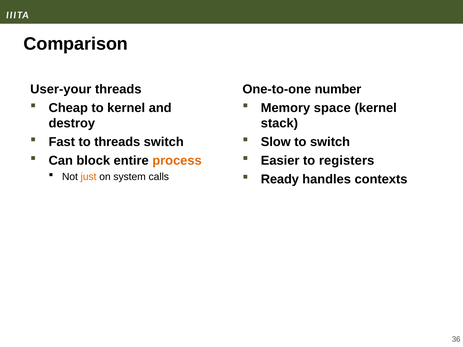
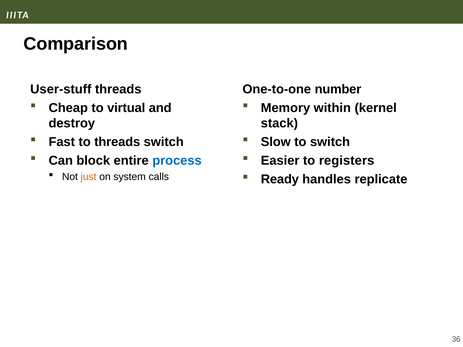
User-your: User-your -> User-stuff (61, 89)
to kernel: kernel -> virtual (126, 108)
space: space -> within (332, 108)
process colour: orange -> blue (177, 161)
contexts: contexts -> replicate (381, 179)
